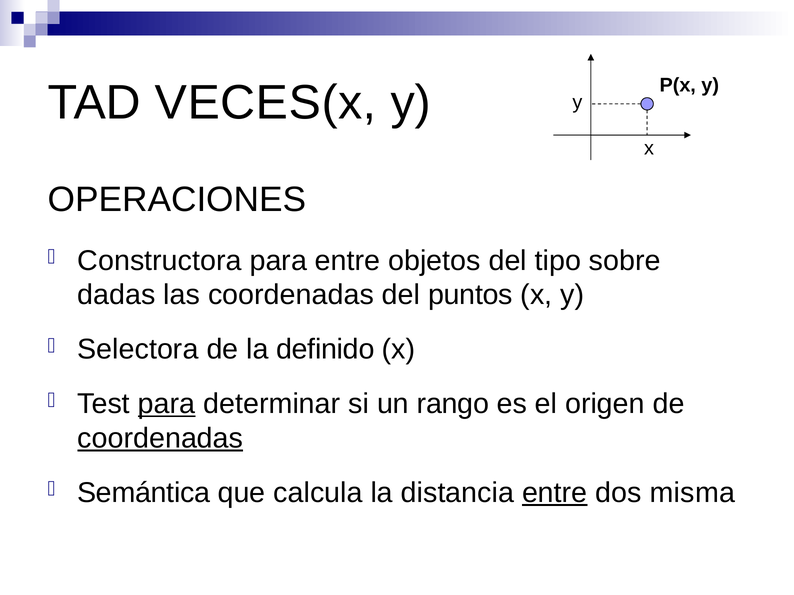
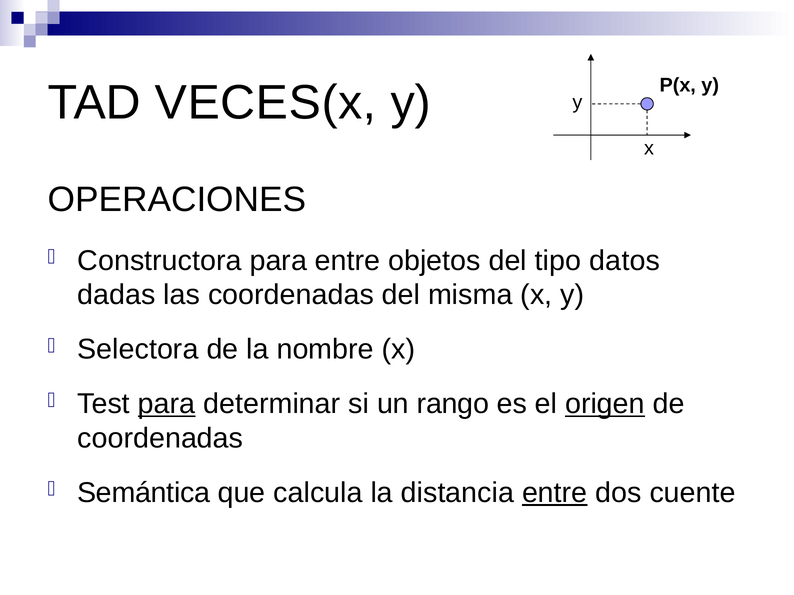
sobre: sobre -> datos (625, 261)
puntos: puntos -> misma (470, 295)
definido: definido -> nombre (325, 350)
origen underline: none -> present (605, 404)
coordenadas underline: present -> none (160, 439)
misma: misma -> cuente (693, 493)
